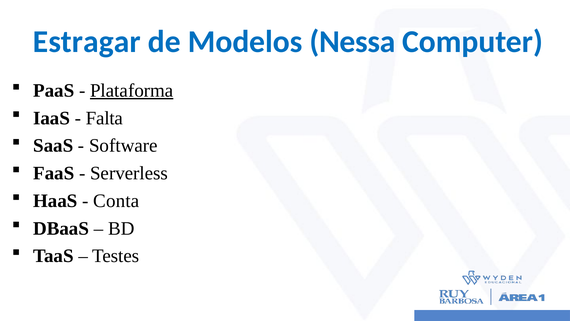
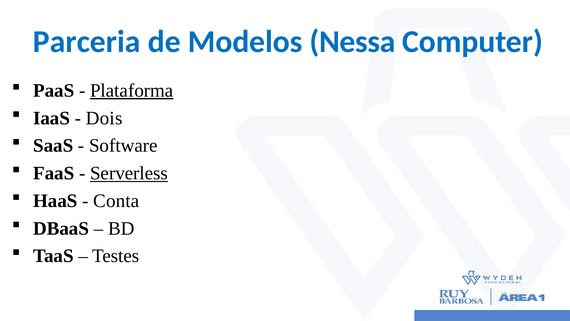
Estragar: Estragar -> Parceria (87, 42)
Falta: Falta -> Dois (104, 118)
Serverless underline: none -> present (129, 173)
